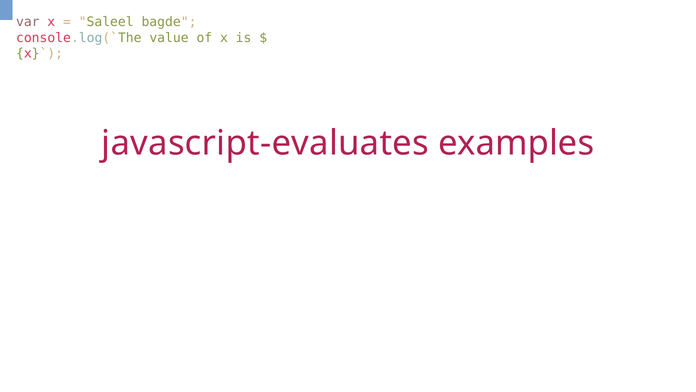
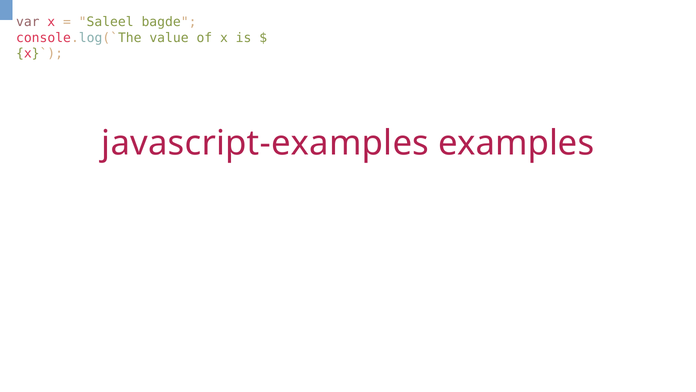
javascript-evaluates: javascript-evaluates -> javascript-examples (265, 143)
